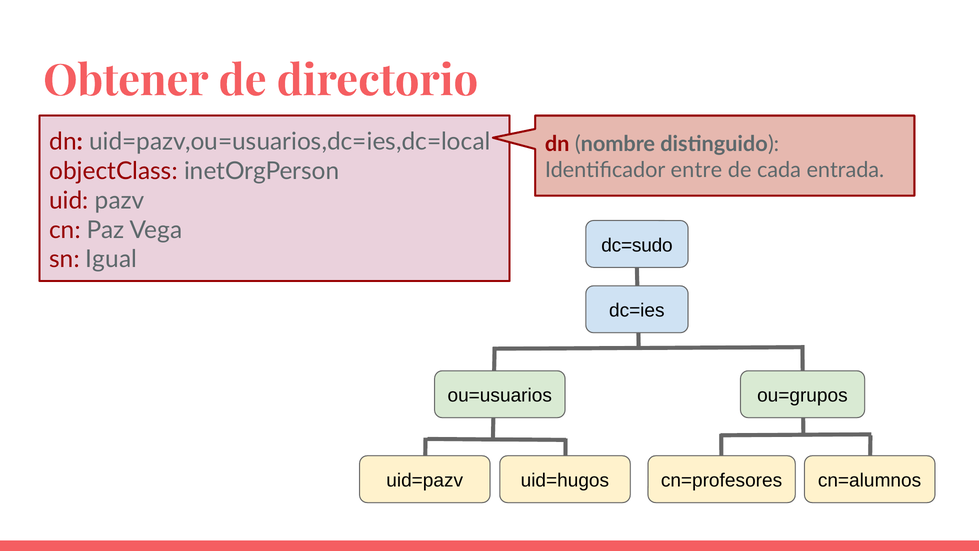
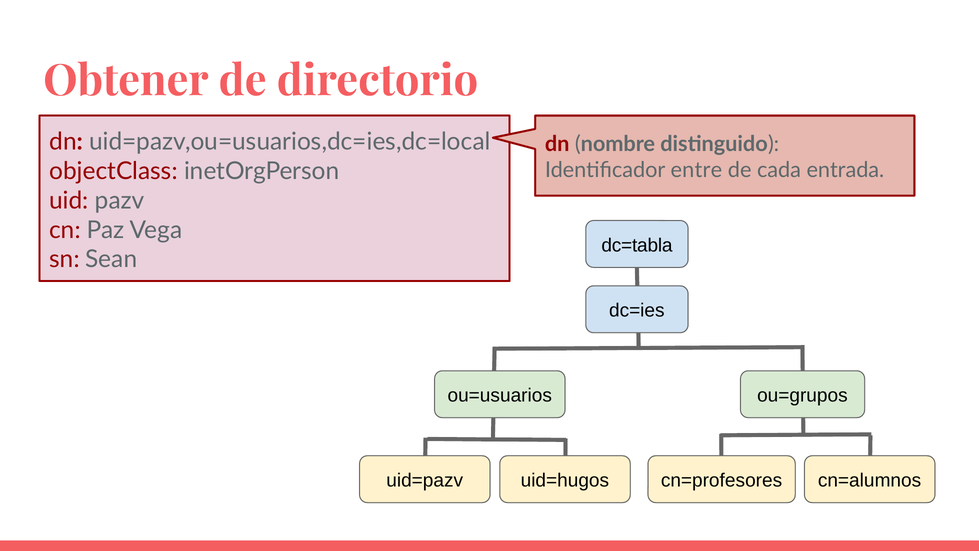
dc=sudo: dc=sudo -> dc=tabla (637, 245)
Igual: Igual -> Sean (111, 259)
